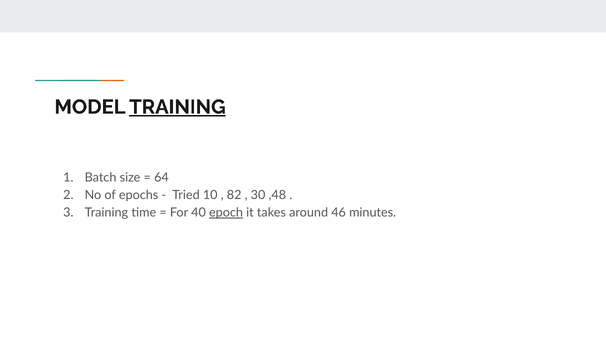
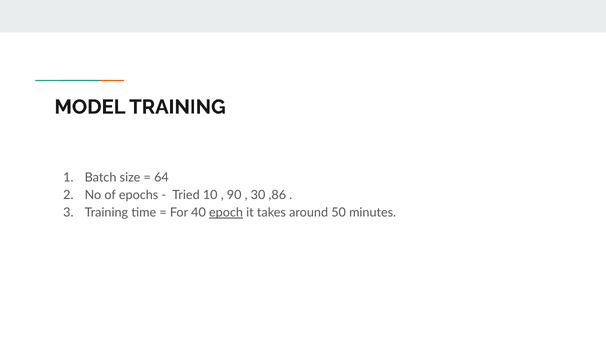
TRAINING underline: present -> none (177, 107)
82: 82 -> 90 (234, 195)
,48: ,48 -> ,86 (277, 195)
46: 46 -> 50 (339, 213)
